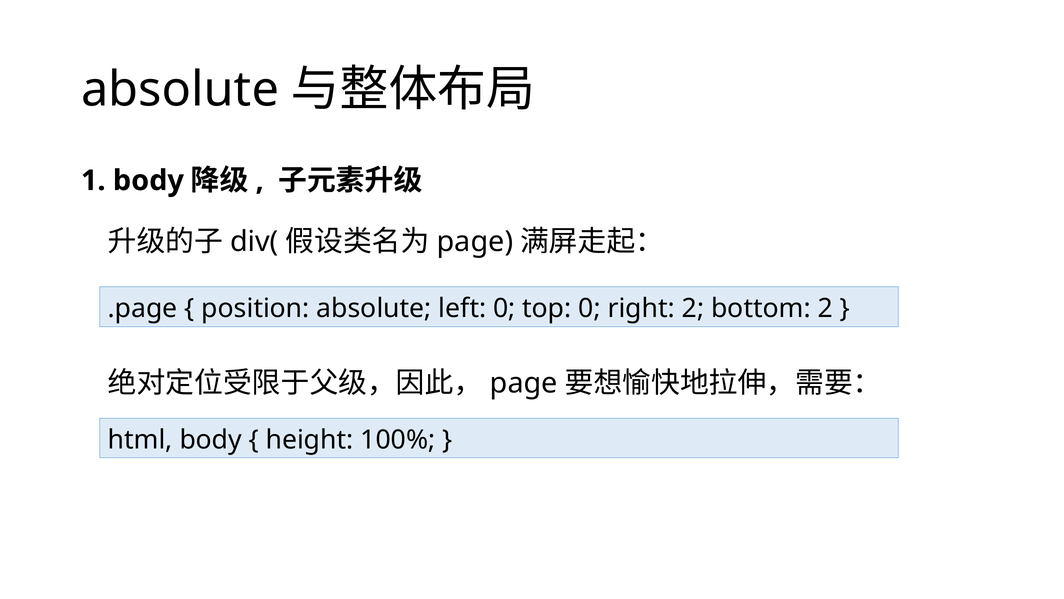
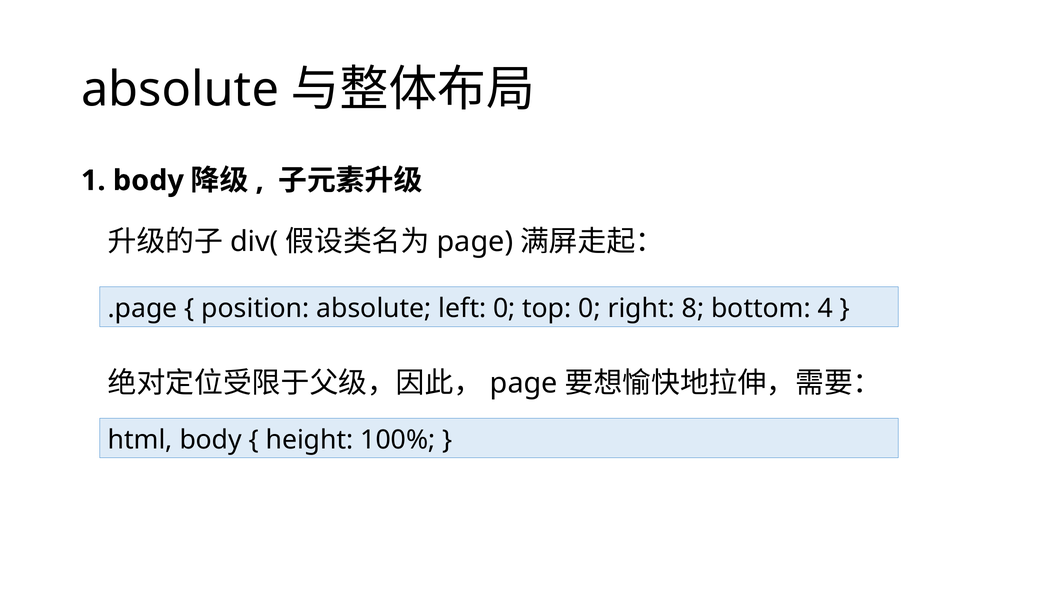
right 2: 2 -> 8 (693, 308)
bottom 2: 2 -> 4 (825, 308)
